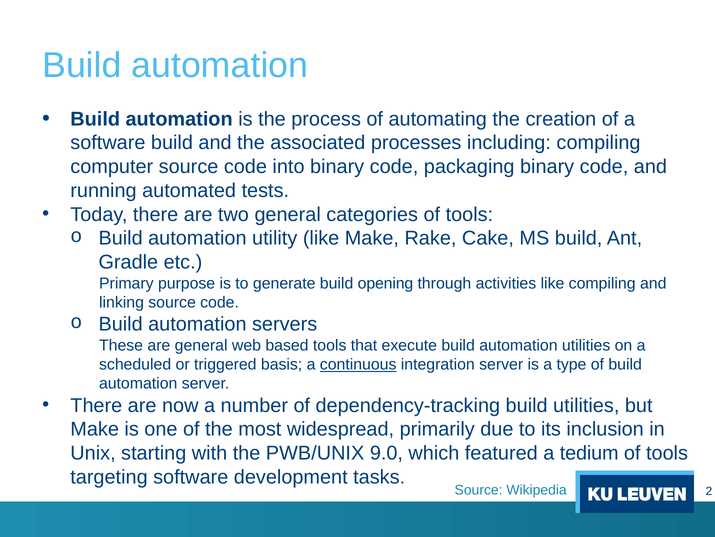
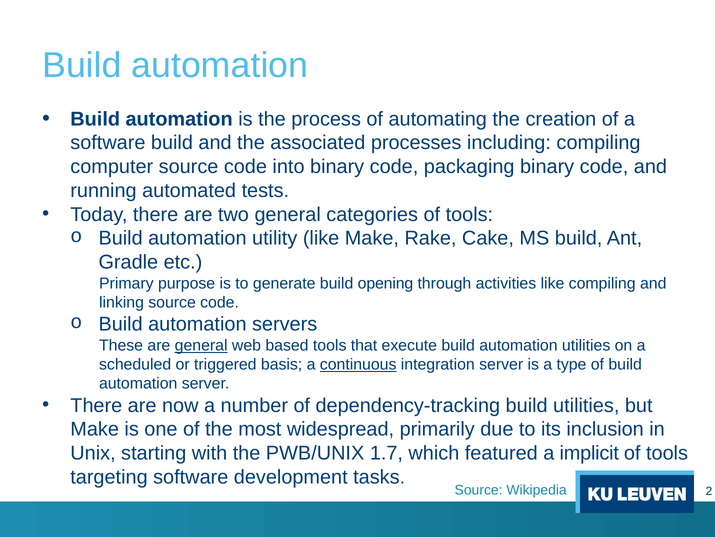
general underline: none -> present (201, 345)
9.0: 9.0 -> 1.7 (386, 453)
tedium: tedium -> implicit (589, 453)
